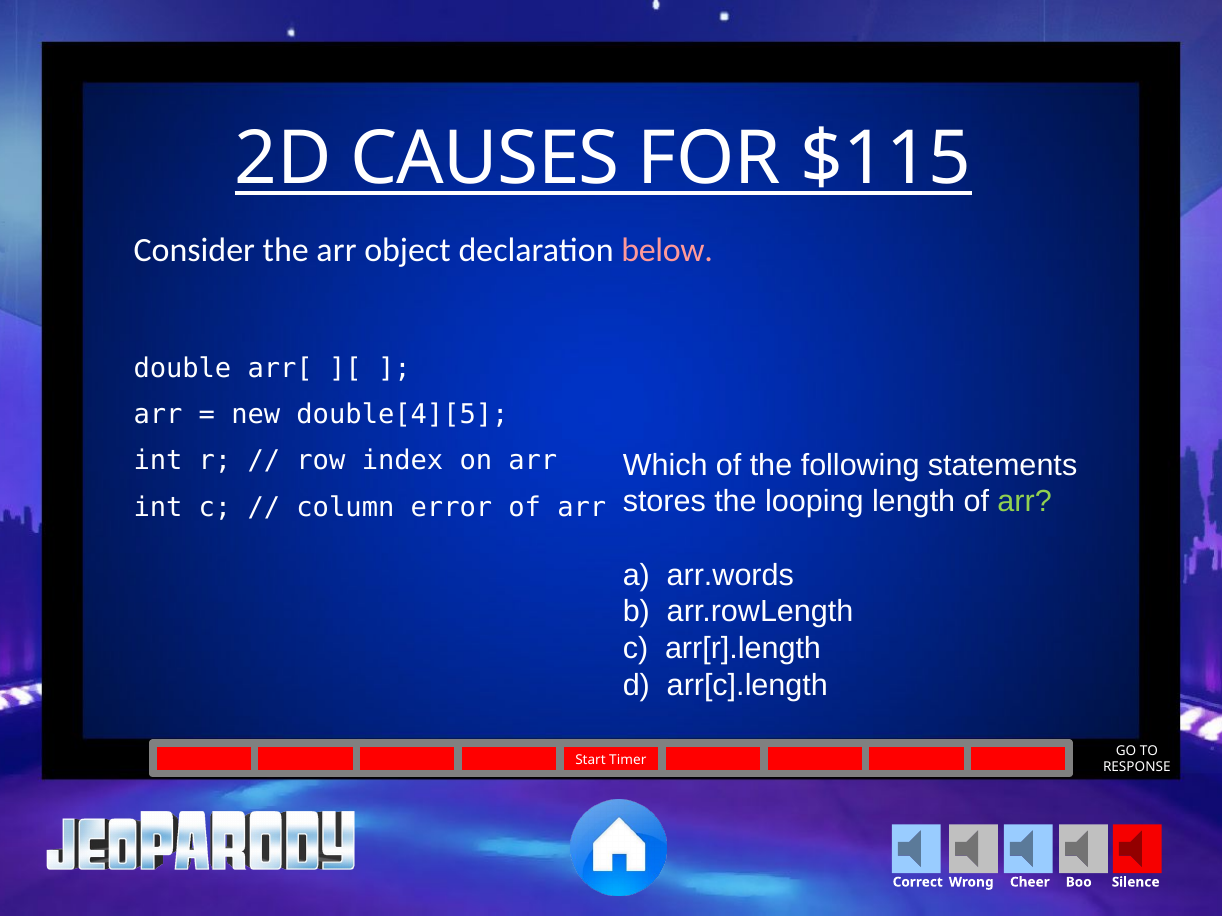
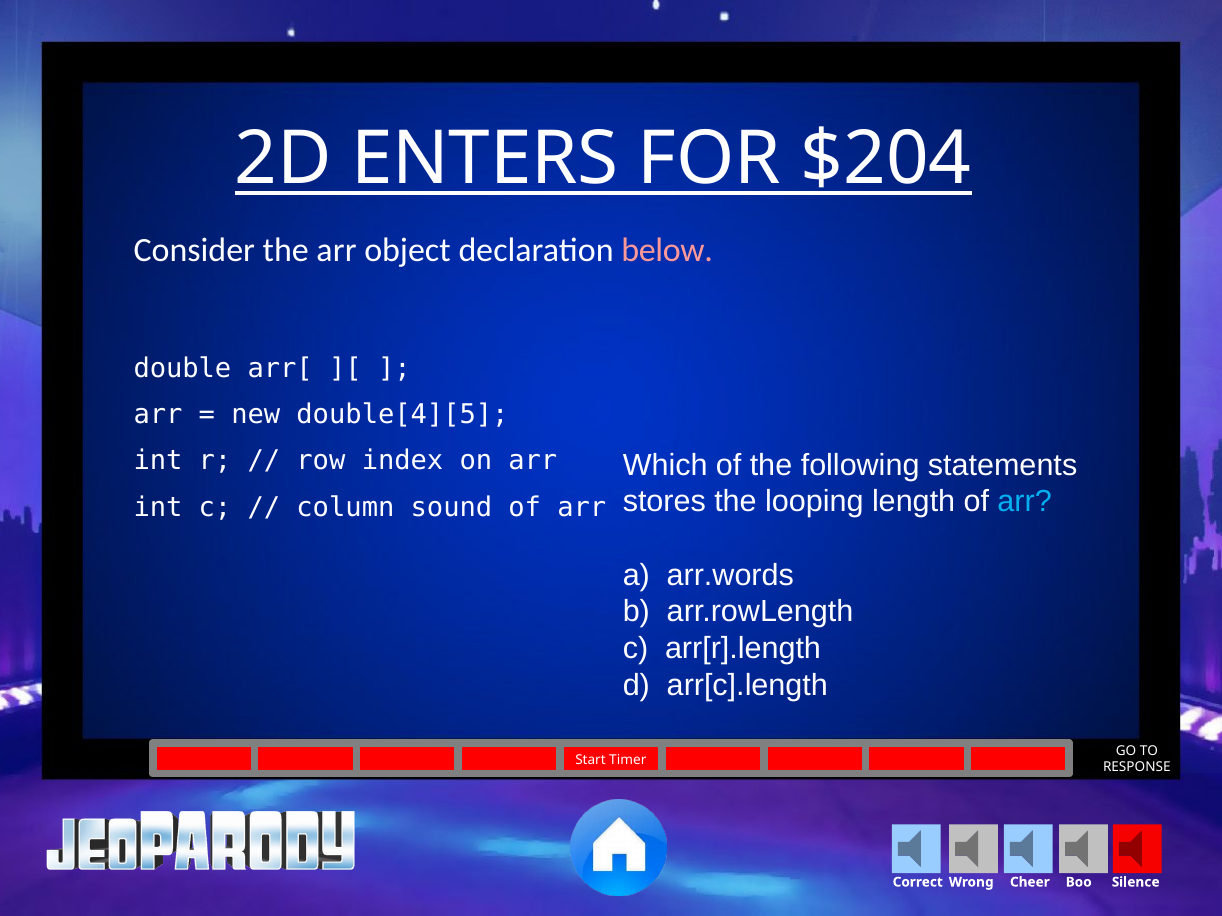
CAUSES: CAUSES -> ENTERS (485, 159)
$115: $115 -> $204 (886, 159)
arr colour: light green -> light blue (1025, 502)
error: error -> sound (451, 507)
